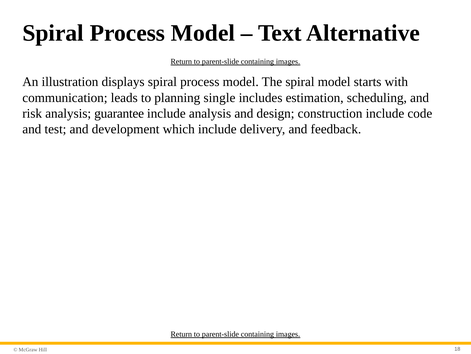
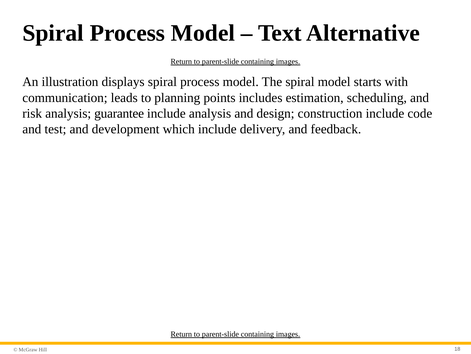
single: single -> points (220, 98)
